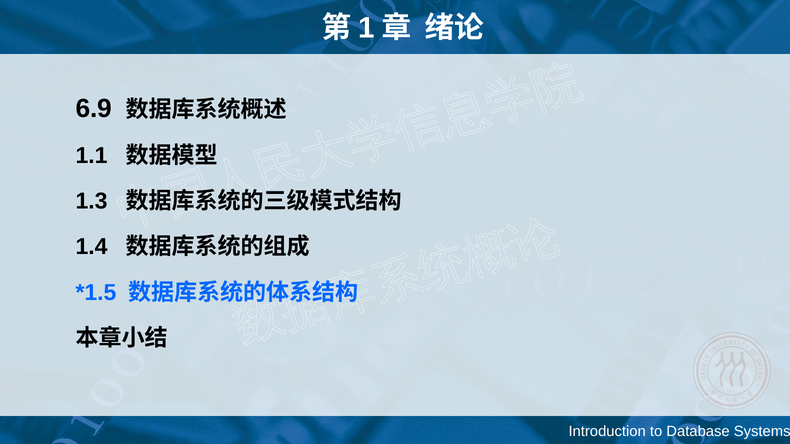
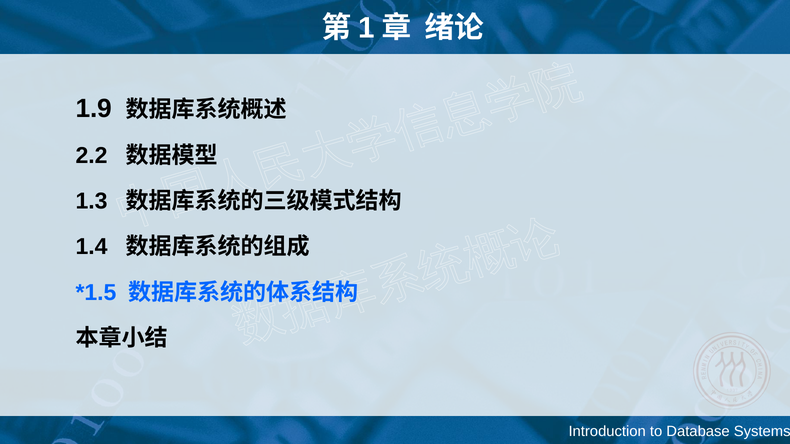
6.9: 6.9 -> 1.9 (94, 109)
1.1: 1.1 -> 2.2 (91, 156)
